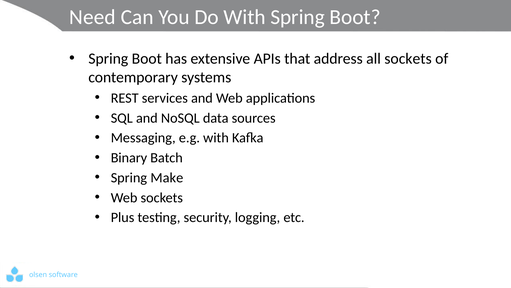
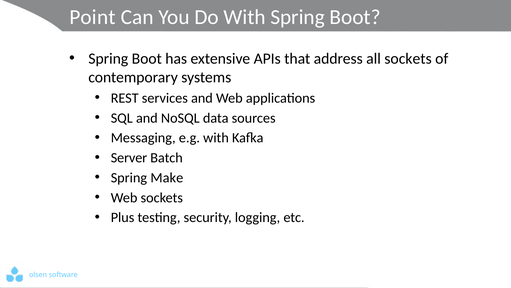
Need: Need -> Point (92, 17)
Binary: Binary -> Server (129, 158)
